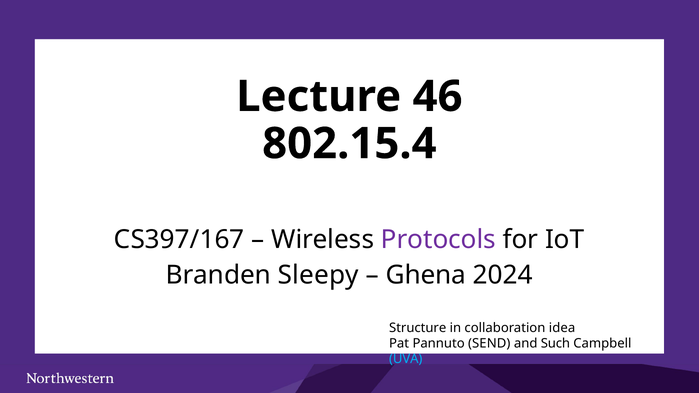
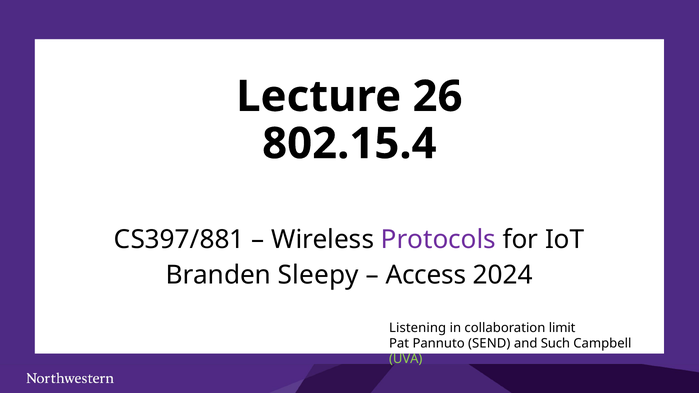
46: 46 -> 26 (438, 97)
CS397/167: CS397/167 -> CS397/881 (179, 240)
Ghena: Ghena -> Access (426, 275)
Structure: Structure -> Listening (418, 328)
idea: idea -> limit (562, 328)
UVA colour: light blue -> light green (406, 359)
